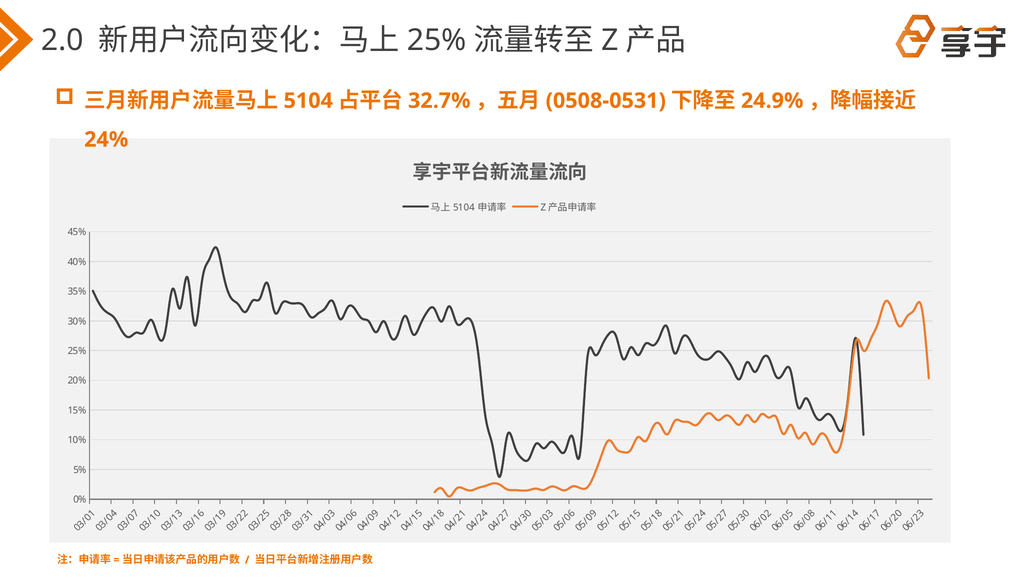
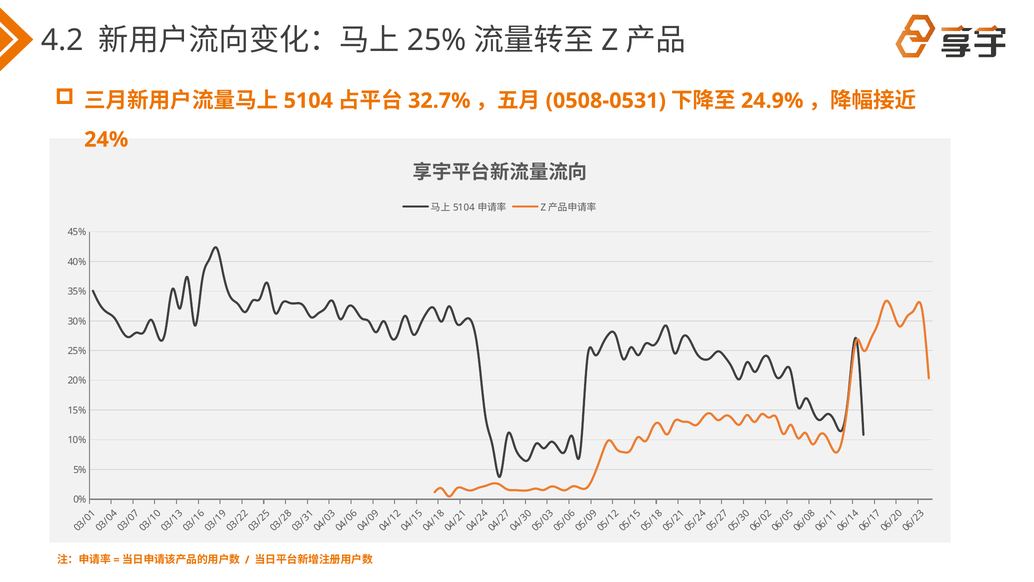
2.0: 2.0 -> 4.2 (62, 40)
